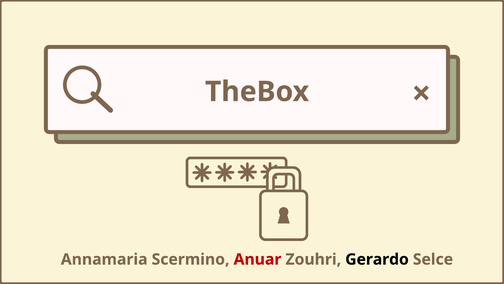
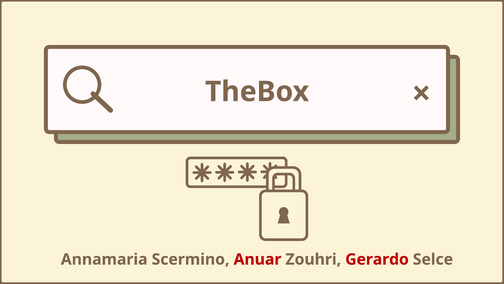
Gerardo colour: black -> red (377, 259)
